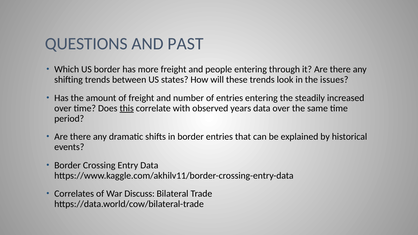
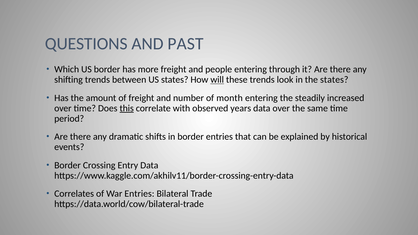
will underline: none -> present (217, 80)
the issues: issues -> states (334, 80)
of entries: entries -> month (230, 98)
War Discuss: Discuss -> Entries (139, 194)
